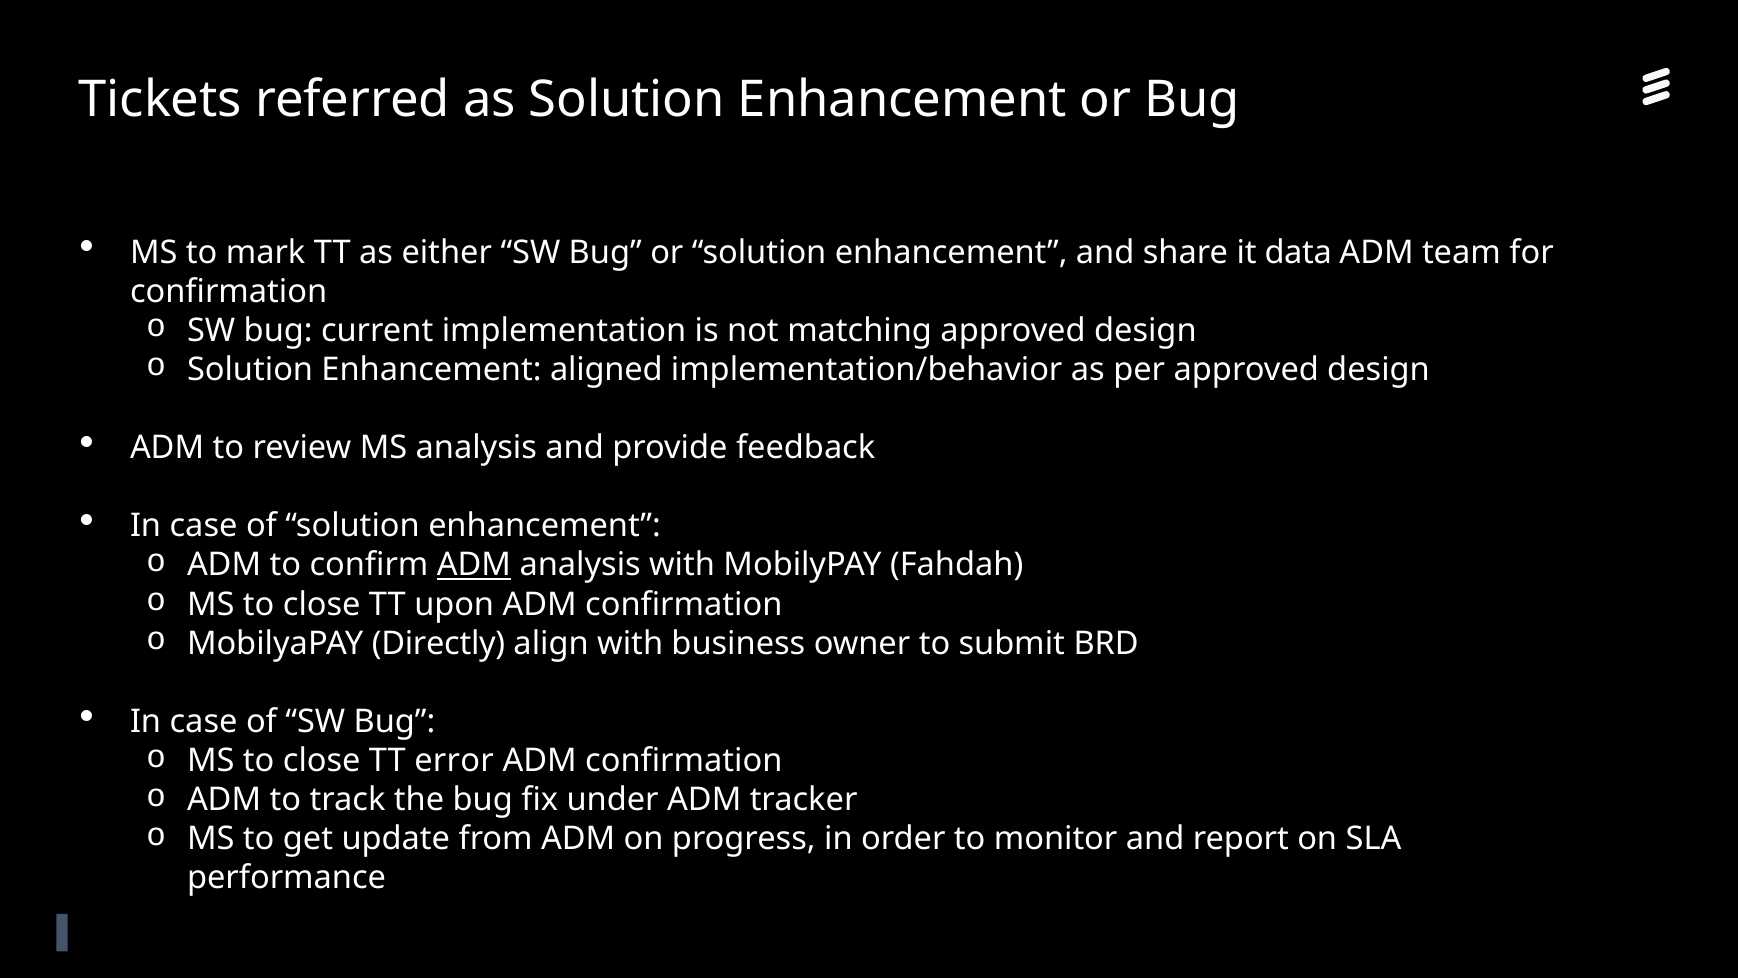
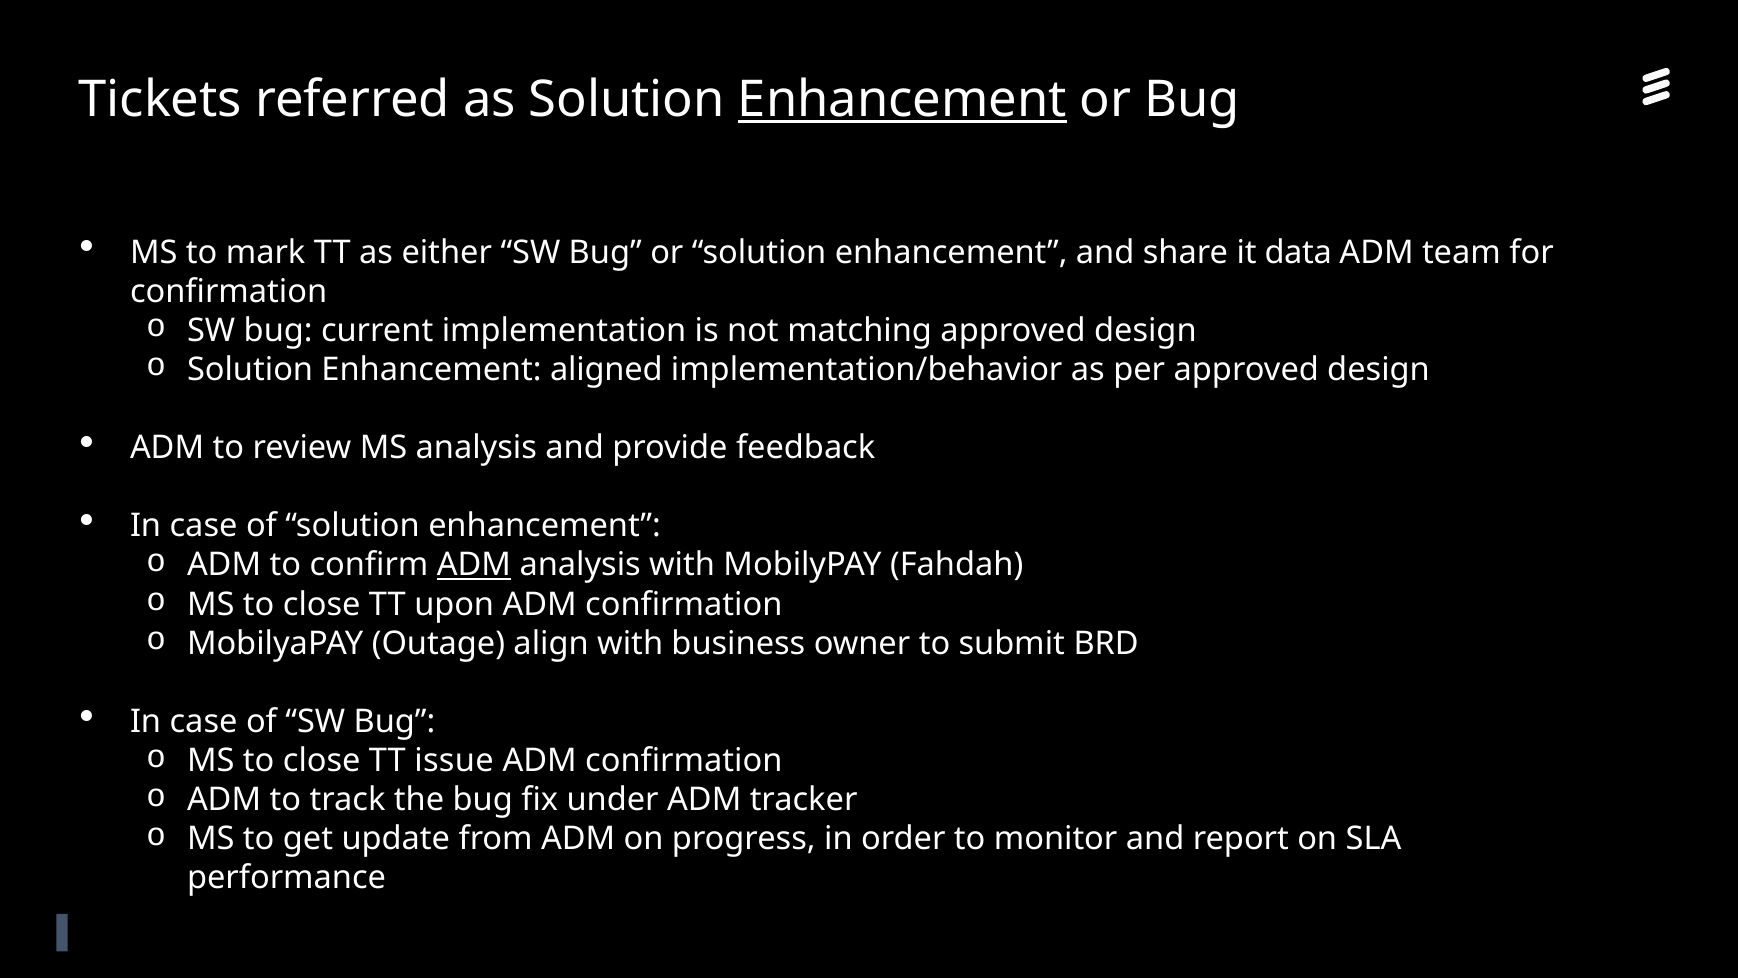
Enhancement underline: none -> present (902, 100)
Directly: Directly -> Outage (438, 643)
error: error -> issue (454, 761)
